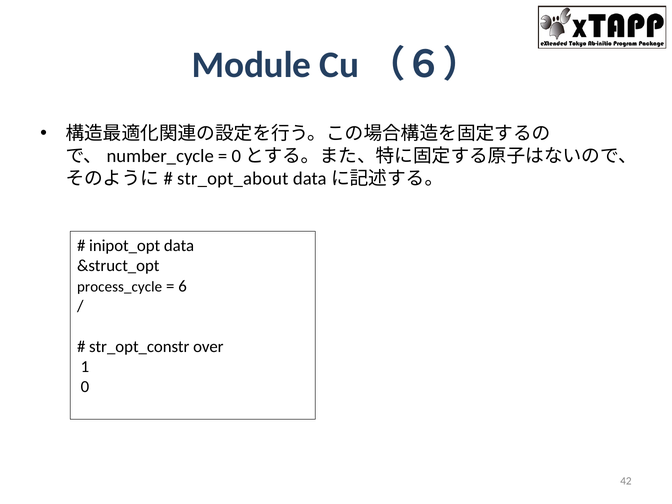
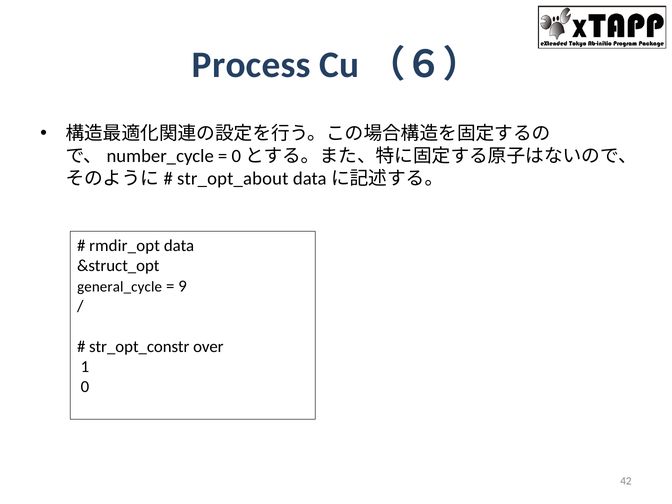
Module: Module -> Process (251, 65)
inipot_opt: inipot_opt -> rmdir_opt (125, 246)
process_cycle: process_cycle -> general_cycle (120, 287)
6: 6 -> 9 (183, 286)
